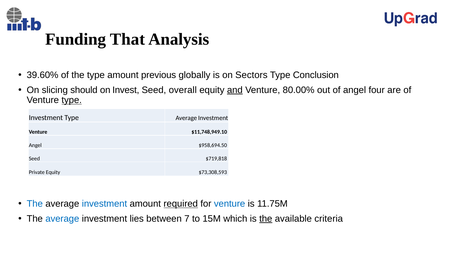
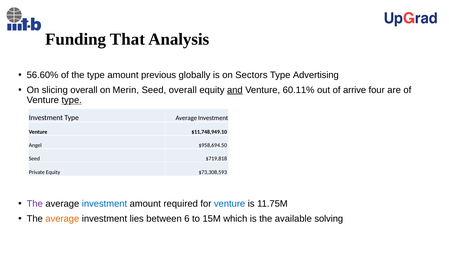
39.60%: 39.60% -> 56.60% (43, 75)
Conclusion: Conclusion -> Advertising (316, 75)
slicing should: should -> overall (84, 90)
Invest: Invest -> Merin (126, 90)
80.00%: 80.00% -> 60.11% (299, 90)
of angel: angel -> arrive (355, 90)
The colour: blue -> purple (35, 203)
required underline: present -> none (181, 203)
average colour: blue -> orange (62, 218)
7: 7 -> 6 (187, 218)
the underline: present -> none (266, 218)
criteria: criteria -> solving (329, 218)
